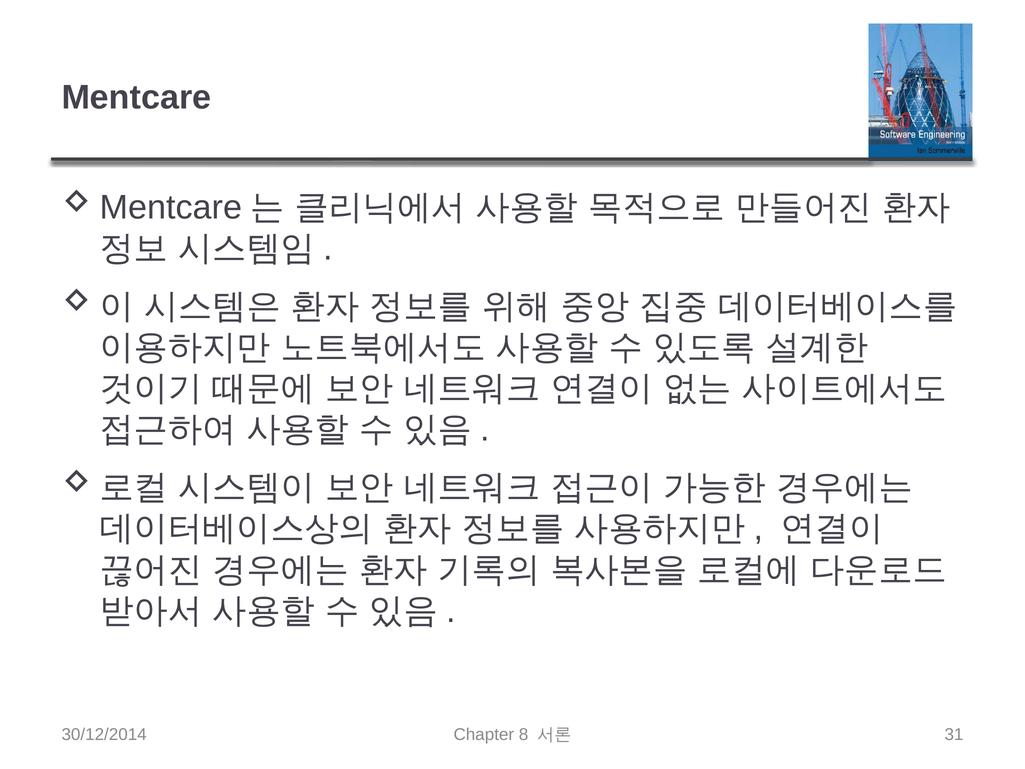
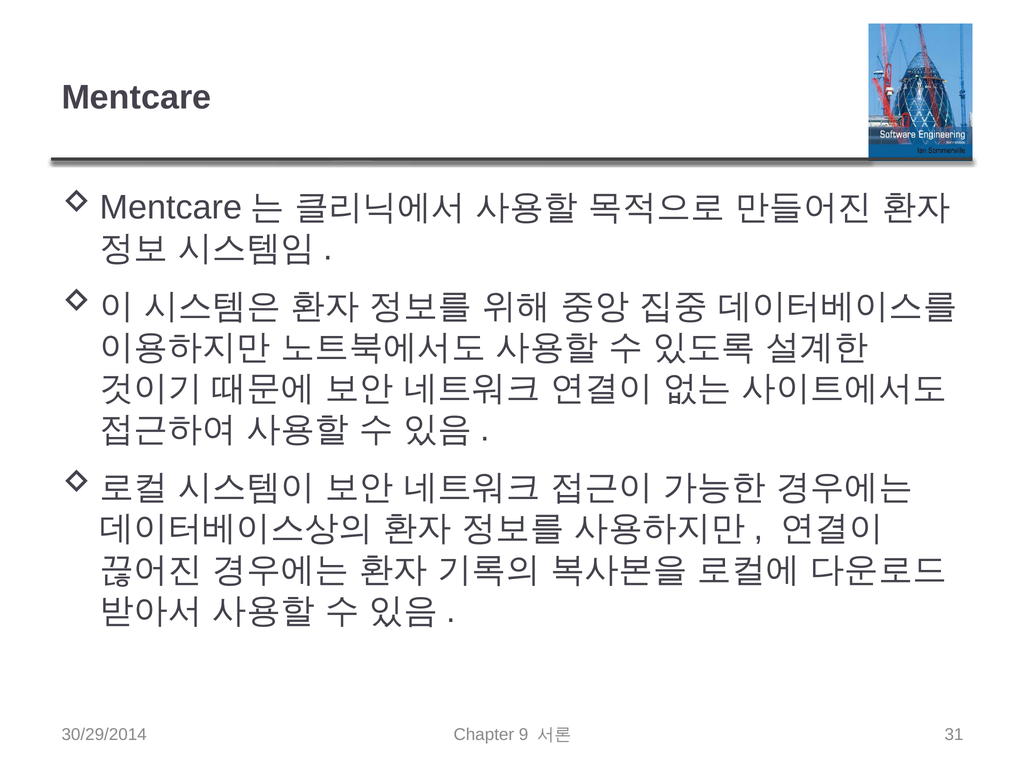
30/12/2014: 30/12/2014 -> 30/29/2014 (104, 734)
8: 8 -> 9 (524, 734)
